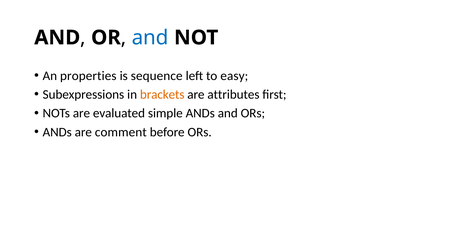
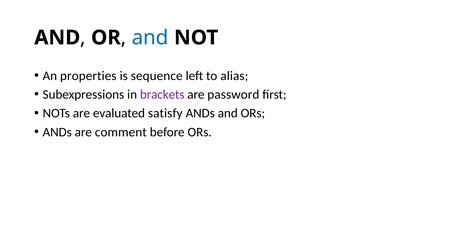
easy: easy -> alias (234, 76)
brackets colour: orange -> purple (162, 95)
attributes: attributes -> password (233, 95)
simple: simple -> satisfy (165, 114)
